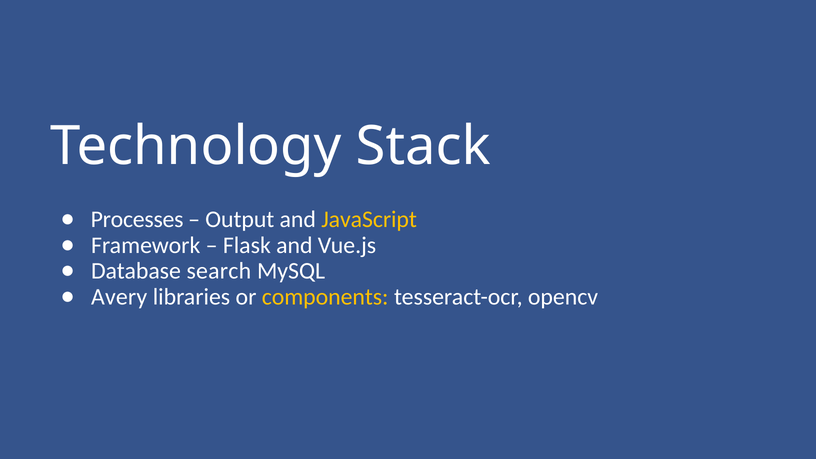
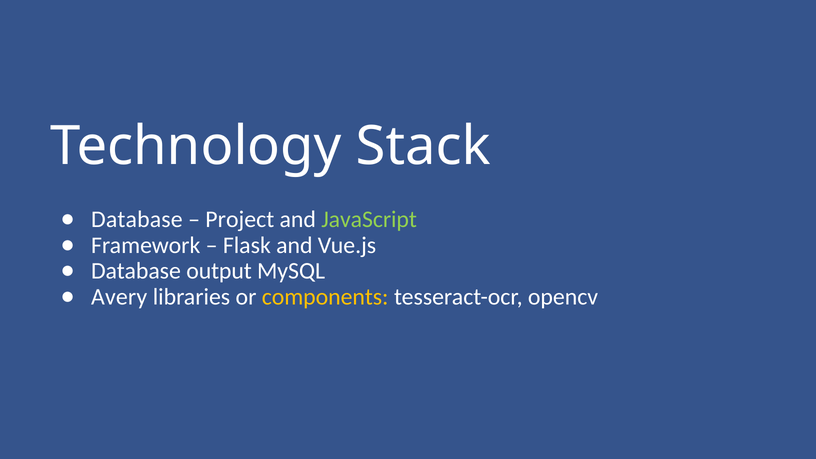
Processes: Processes -> Database (137, 220)
Output: Output -> Project (240, 220)
JavaScript colour: yellow -> light green (369, 220)
search: search -> output (219, 271)
